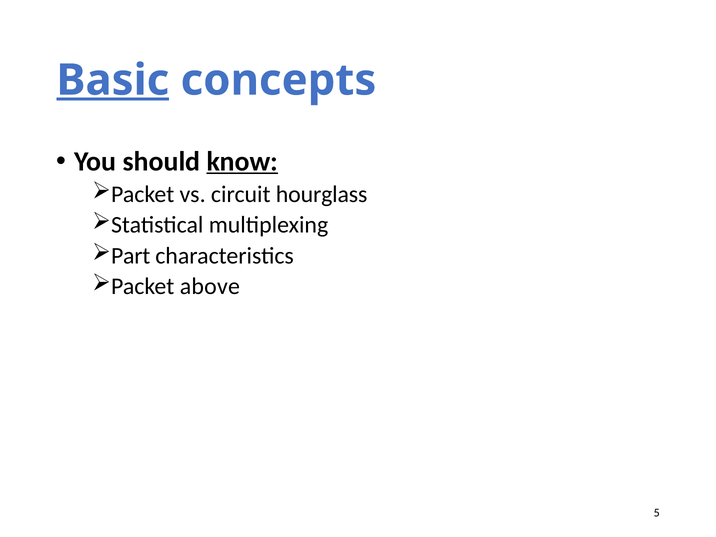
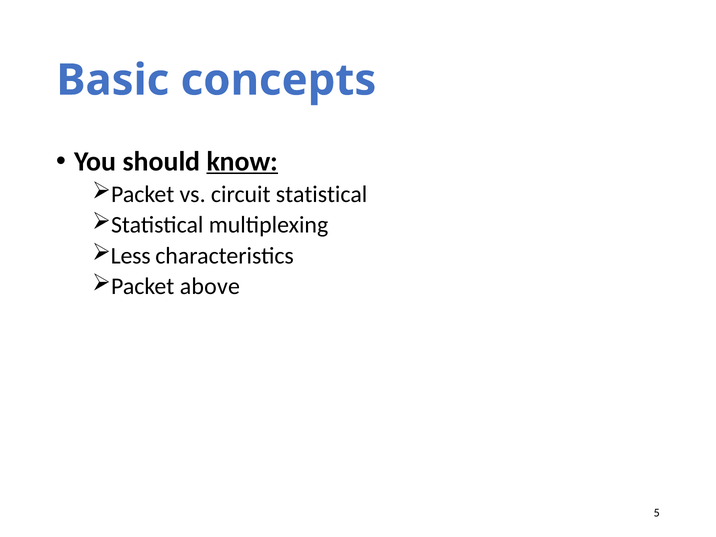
Basic underline: present -> none (113, 80)
circuit hourglass: hourglass -> statistical (322, 194)
Part: Part -> Less (131, 256)
